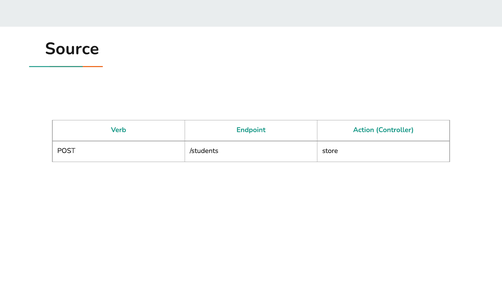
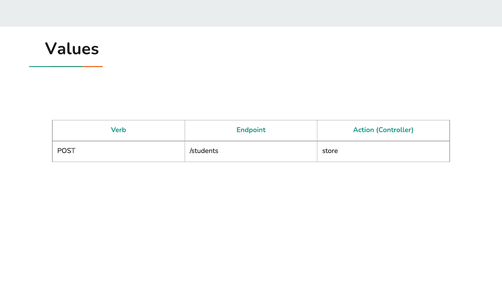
Source: Source -> Values (72, 49)
